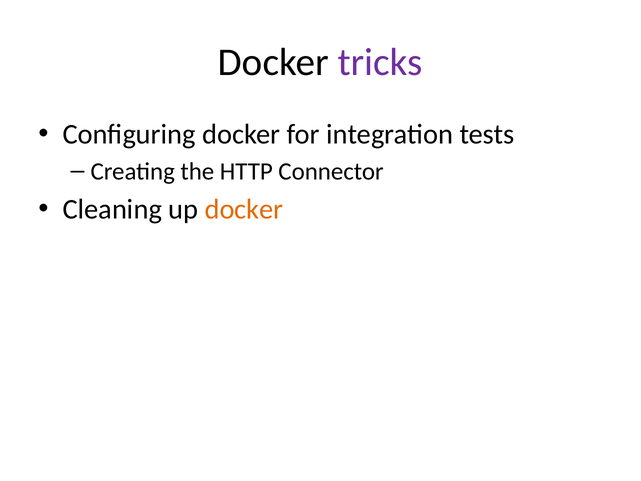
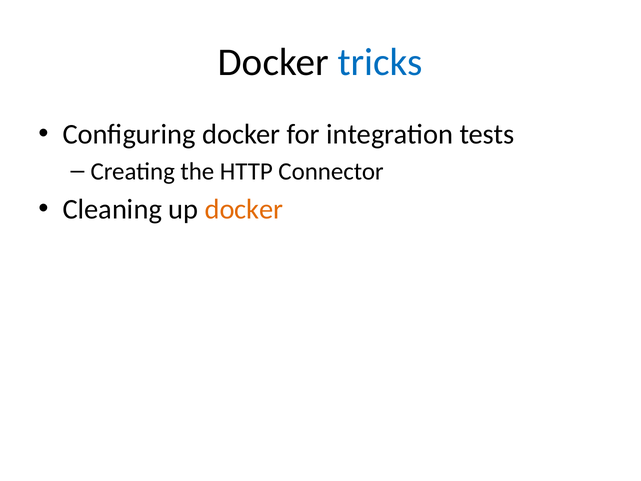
tricks colour: purple -> blue (380, 62)
